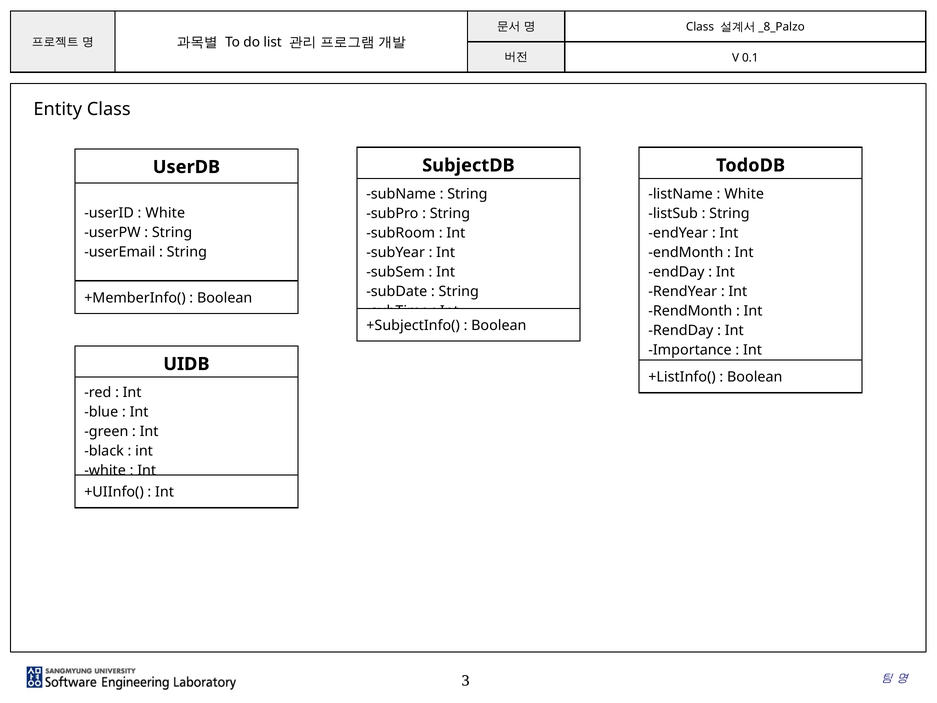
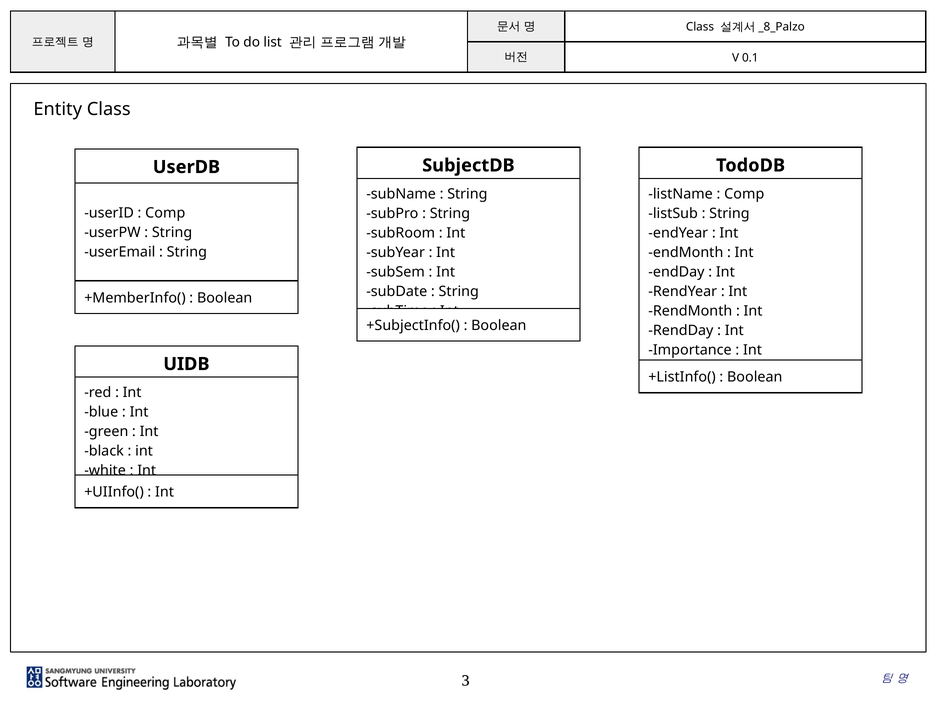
White: White -> Comp (744, 194)
White: White -> Comp (165, 213)
